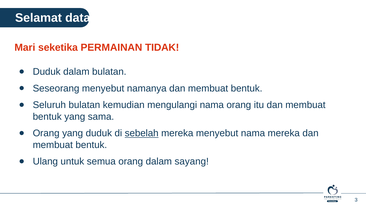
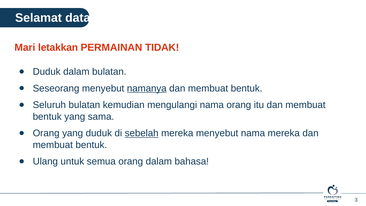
seketika: seketika -> letakkan (58, 48)
namanya underline: none -> present (147, 88)
sayang: sayang -> bahasa (192, 161)
